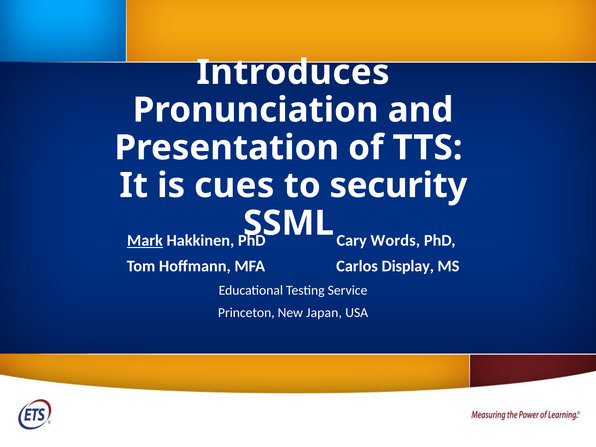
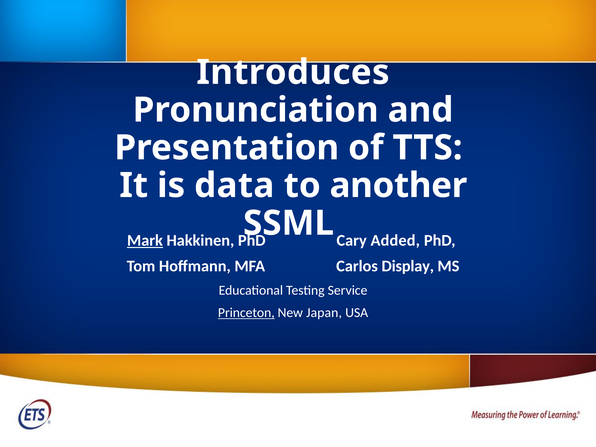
cues: cues -> data (234, 185)
security: security -> another (398, 185)
Words: Words -> Added (395, 240)
Princeton underline: none -> present (246, 313)
